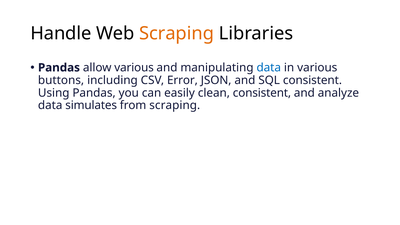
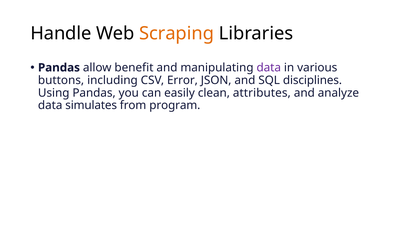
allow various: various -> benefit (134, 68)
data colour: blue -> purple (269, 68)
SQL consistent: consistent -> disciplines (312, 80)
clean consistent: consistent -> attributes (262, 93)
from scraping: scraping -> program (175, 105)
